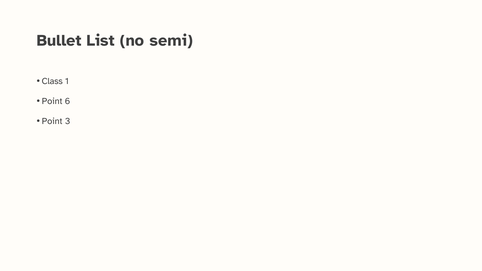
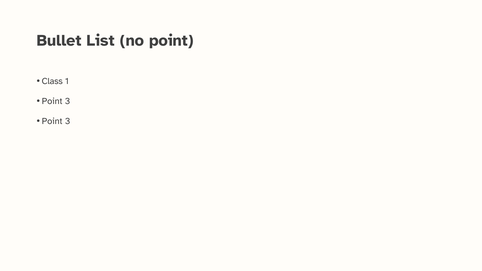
no semi: semi -> point (171, 41)
6: 6 -> 3 (68, 101)
